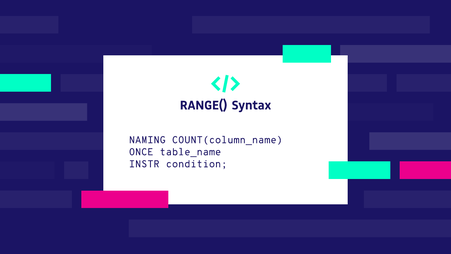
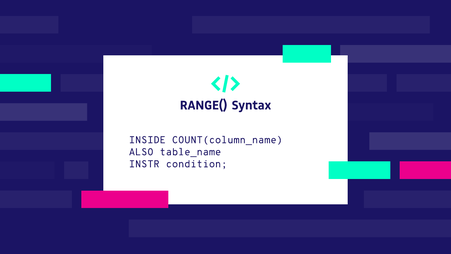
NAMING: NAMING -> INSIDE (147, 140)
ONCE: ONCE -> ALSO (141, 152)
